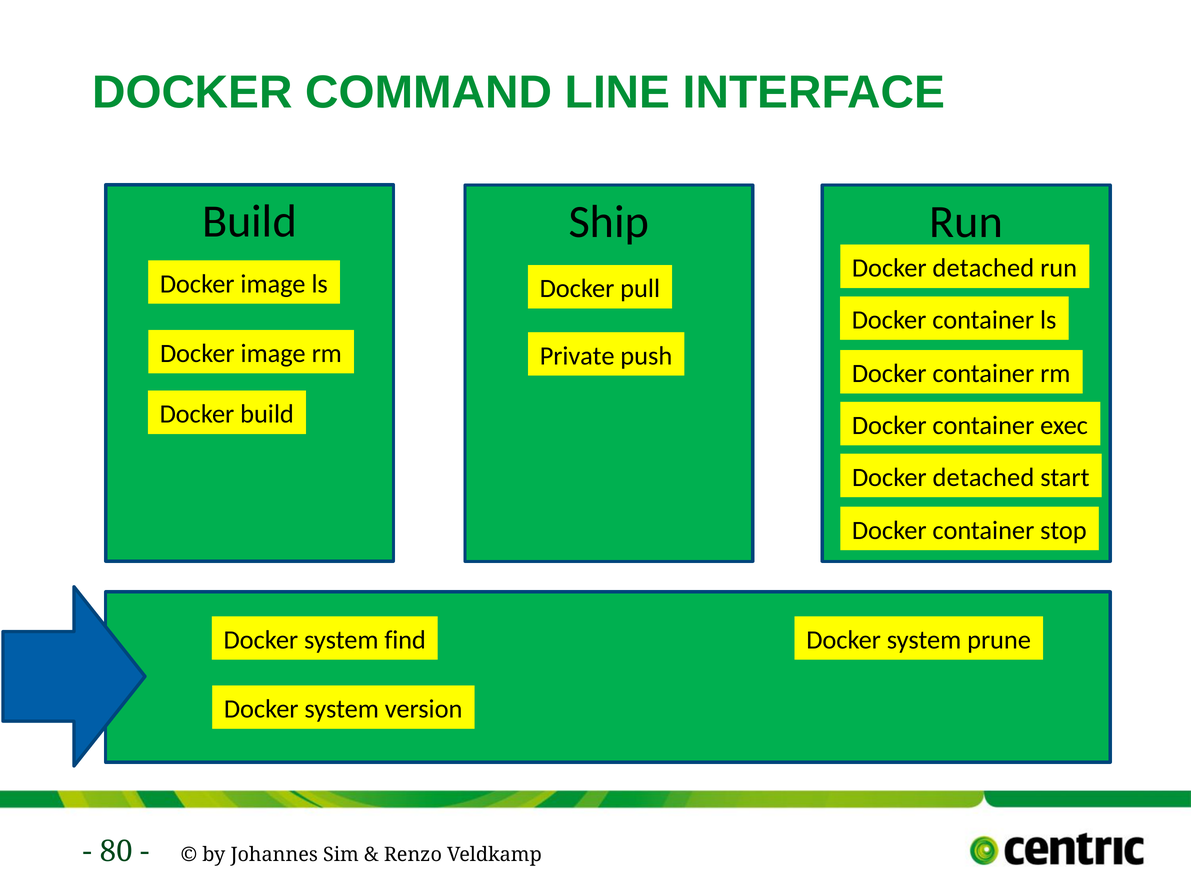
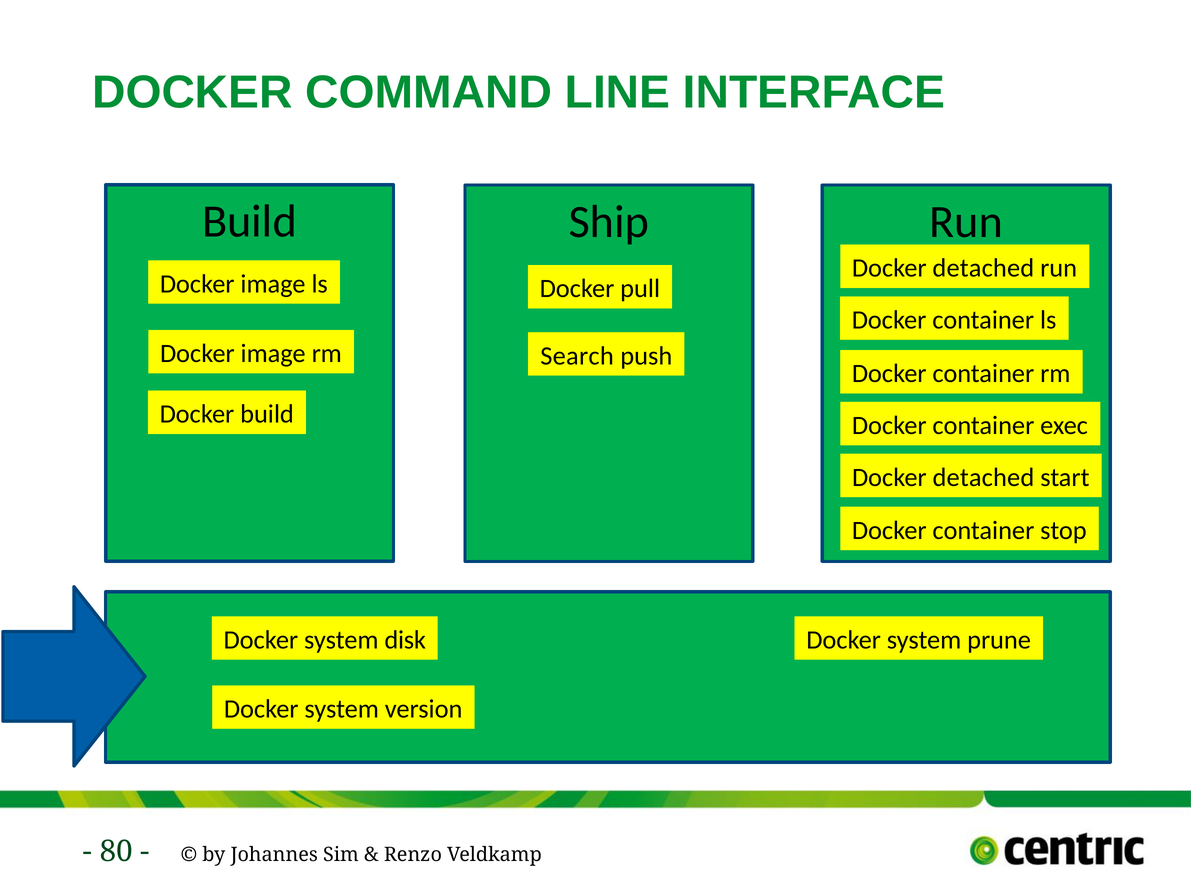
Private: Private -> Search (577, 356)
find: find -> disk (405, 640)
